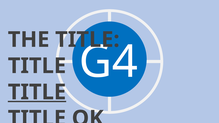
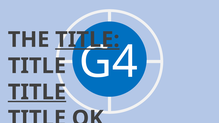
TITLE underline: none -> present (87, 40)
